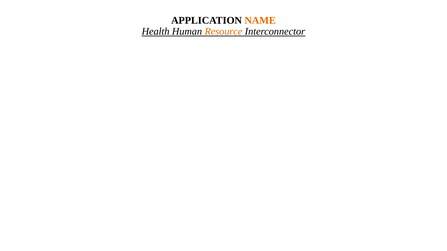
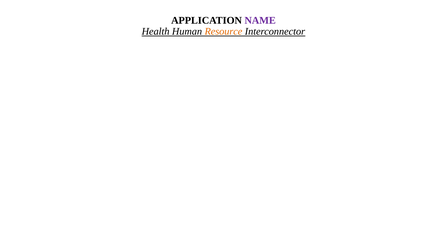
NAME colour: orange -> purple (260, 21)
